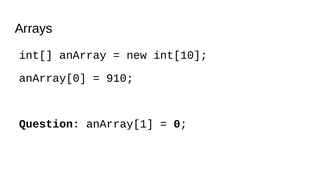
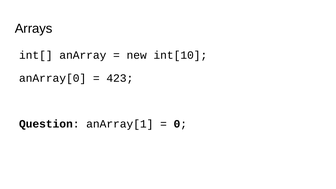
910: 910 -> 423 (120, 78)
